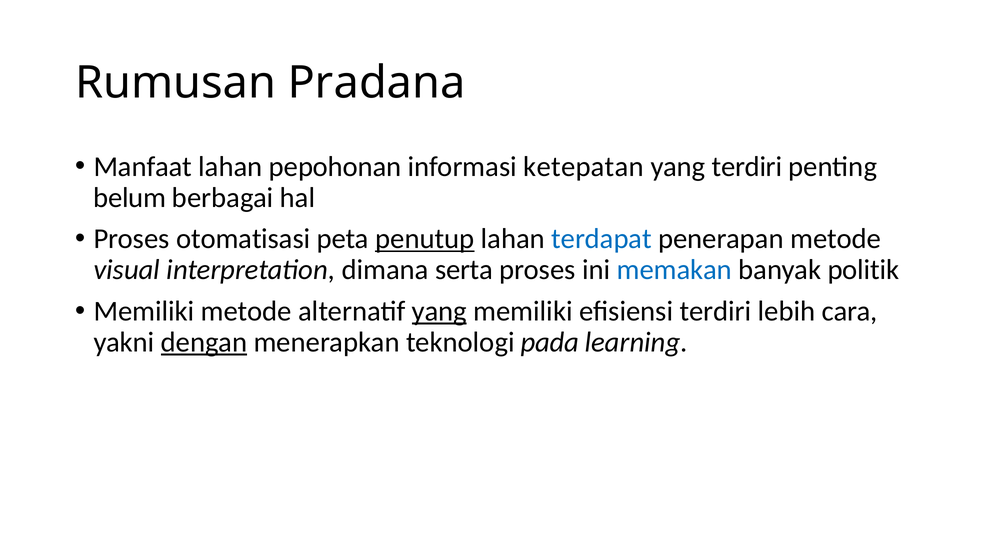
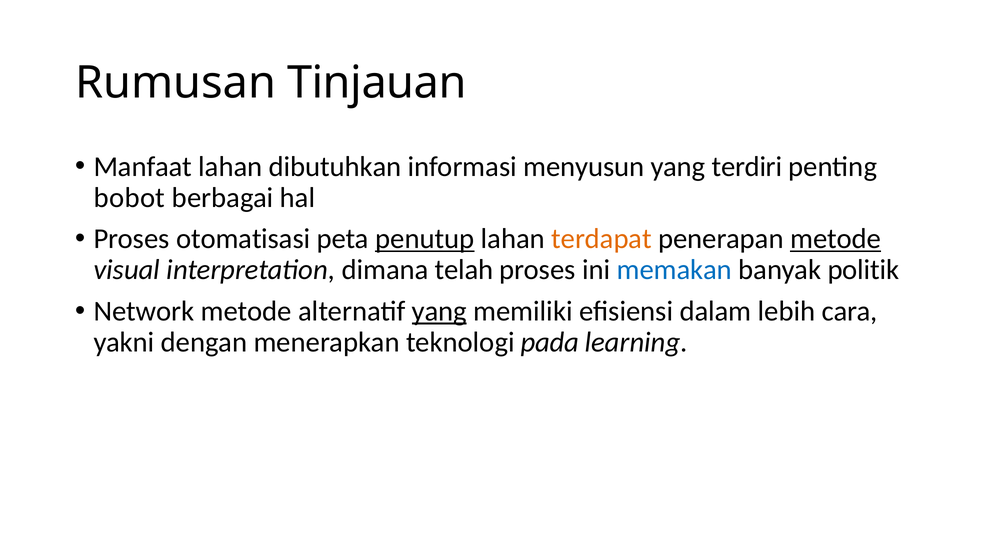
Pradana: Pradana -> Tinjauan (377, 83)
pepohonan: pepohonan -> dibutuhkan (335, 167)
ketepatan: ketepatan -> menyusun (584, 167)
belum: belum -> bobot (129, 198)
terdapat colour: blue -> orange (602, 239)
metode underline: none -> present (836, 239)
serta: serta -> telah (464, 270)
Memiliki: Memiliki -> Network (144, 311)
efisiensi terdiri: terdiri -> dalam (716, 311)
dengan underline: present -> none (204, 342)
